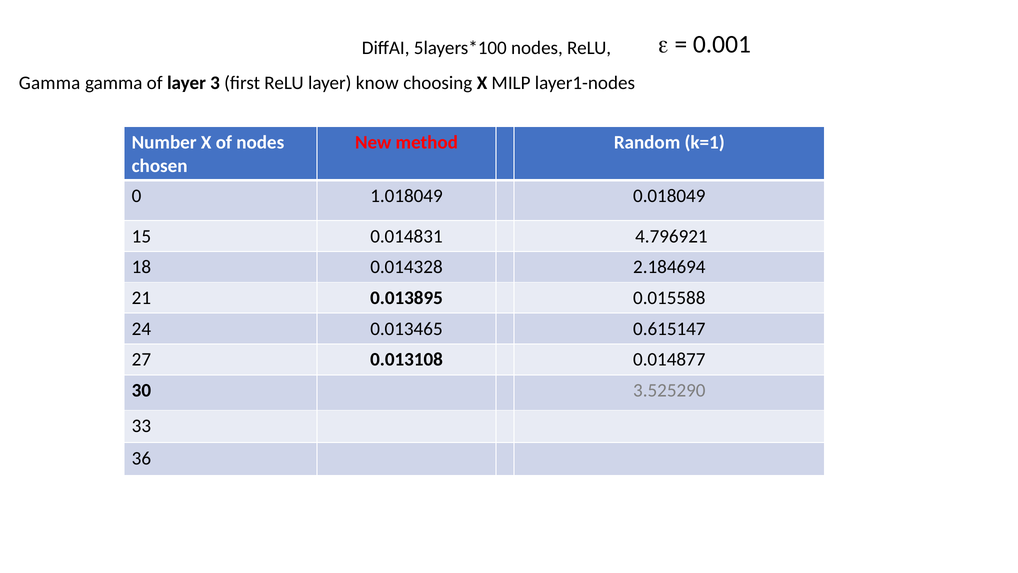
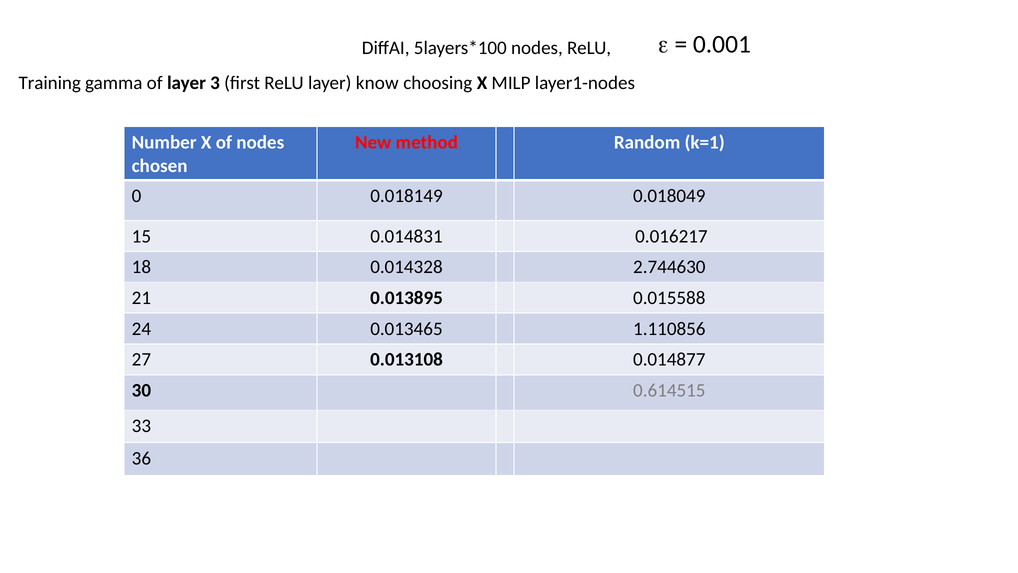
Gamma: Gamma -> Training (50, 83)
1.018049: 1.018049 -> 0.018149 (406, 196)
4.796921: 4.796921 -> 0.016217 (671, 236)
2.184694: 2.184694 -> 2.744630 (669, 267)
0.615147: 0.615147 -> 1.110856 (669, 329)
3.525290: 3.525290 -> 0.614515 (669, 390)
